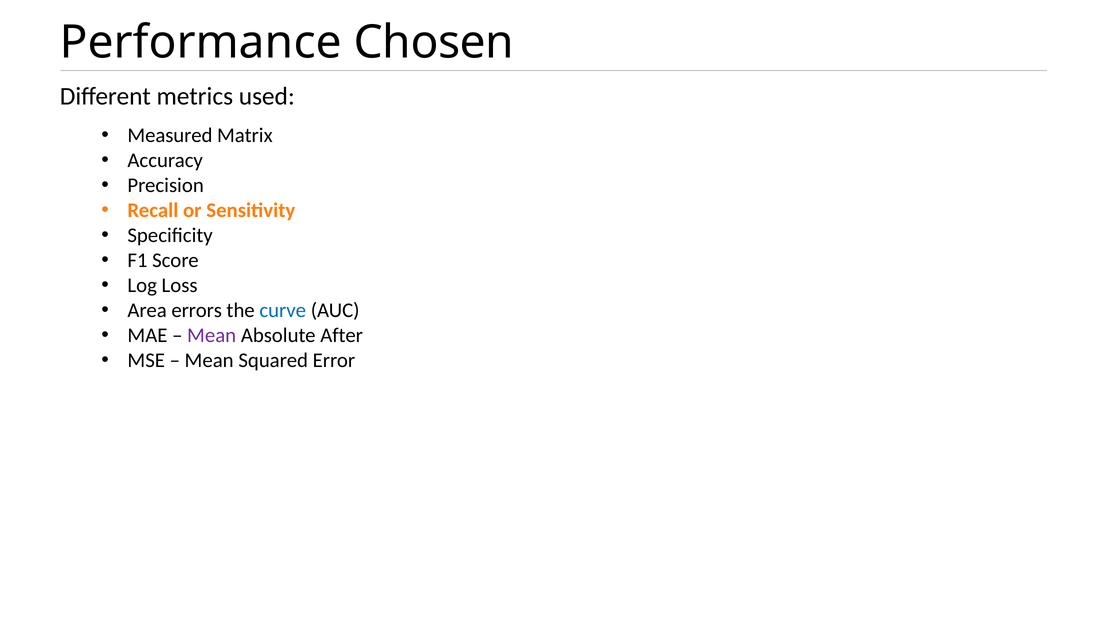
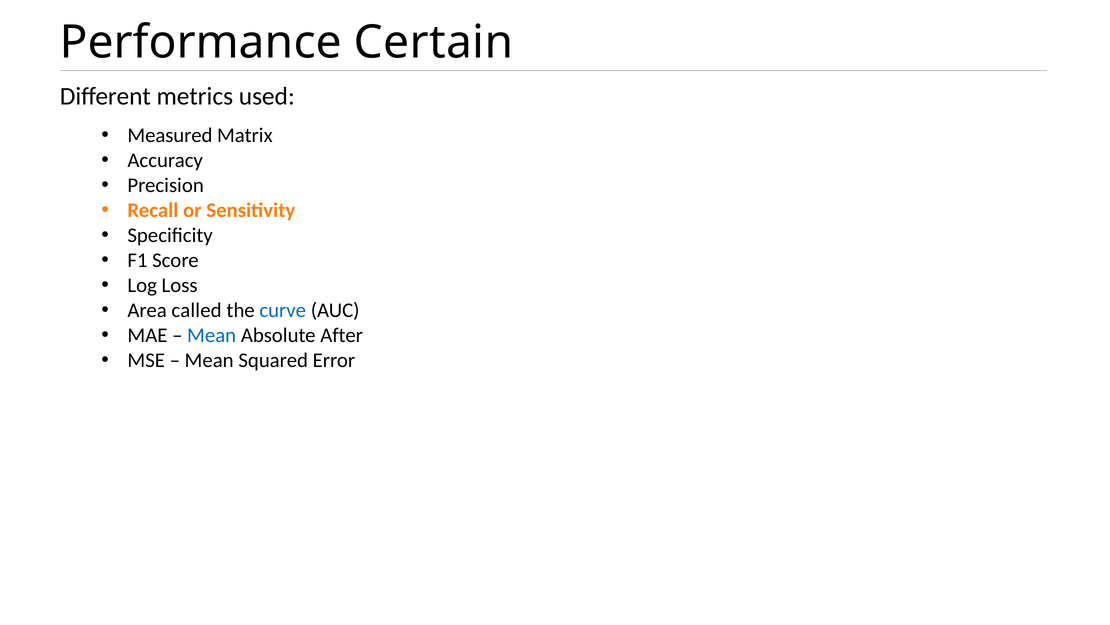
Chosen: Chosen -> Certain (433, 42)
errors: errors -> called (197, 310)
Mean colour: purple -> blue (212, 335)
